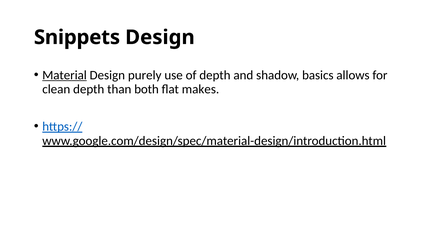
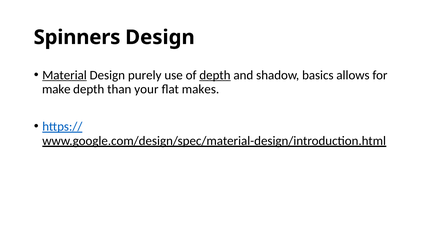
Snippets: Snippets -> Spinners (77, 37)
depth underline: none -> present (215, 75)
clean: clean -> make (56, 89)
both: both -> your (146, 89)
